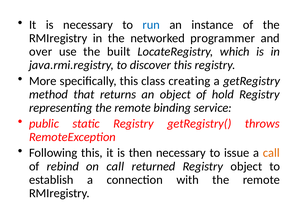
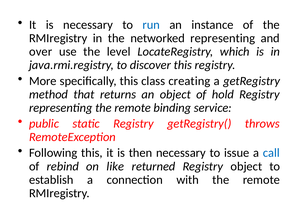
networked programmer: programmer -> representing (223, 38)
built: built -> level (119, 52)
call colour: orange -> blue (271, 153)
on call: call -> like (115, 166)
